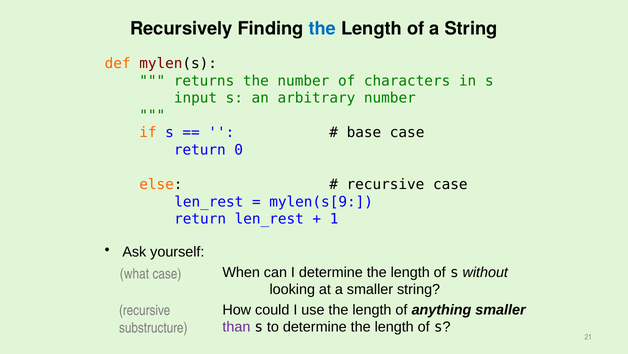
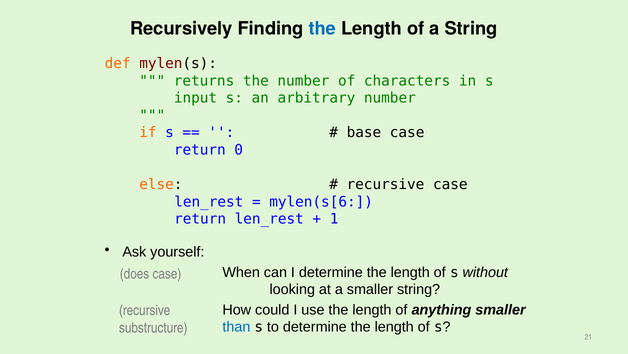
mylen(s[9: mylen(s[9 -> mylen(s[6 (321, 201)
what: what -> does (135, 274)
than colour: purple -> blue (236, 327)
